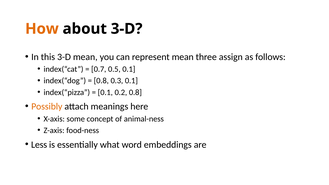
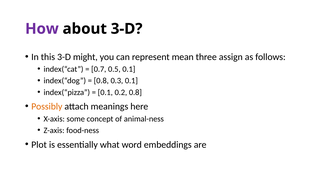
How colour: orange -> purple (42, 29)
3-D mean: mean -> might (85, 57)
Less: Less -> Plot (39, 145)
